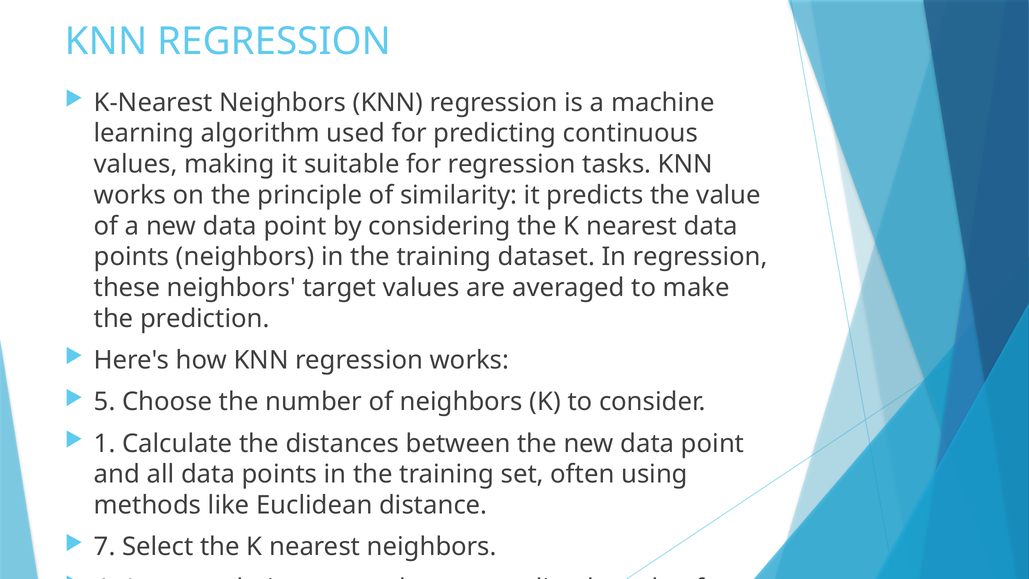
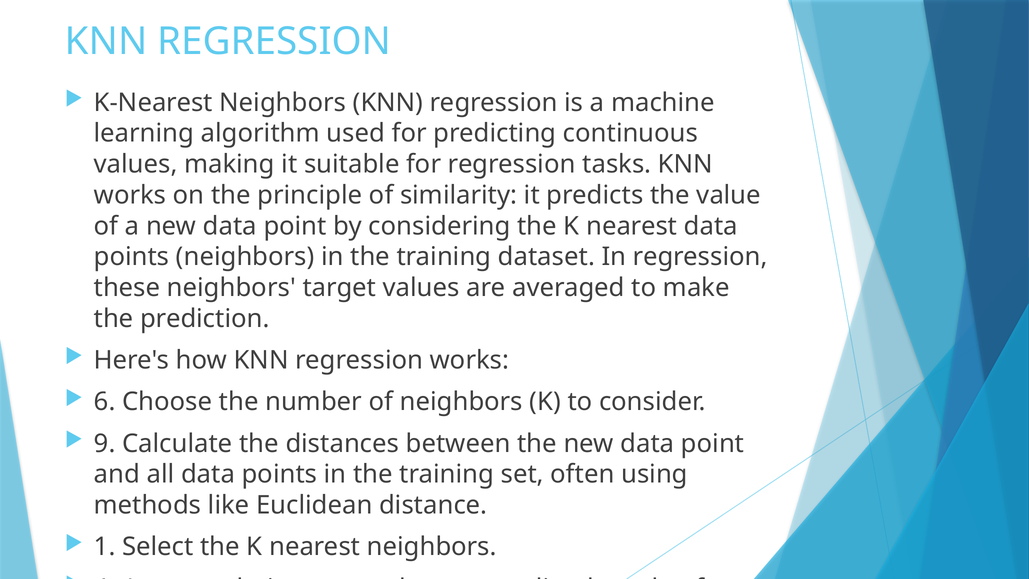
5: 5 -> 6 (105, 402)
1: 1 -> 9 (105, 443)
7: 7 -> 1 (105, 547)
